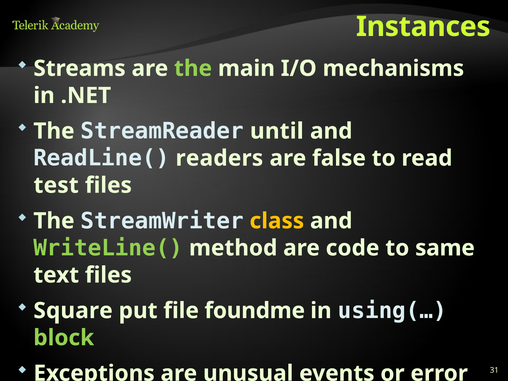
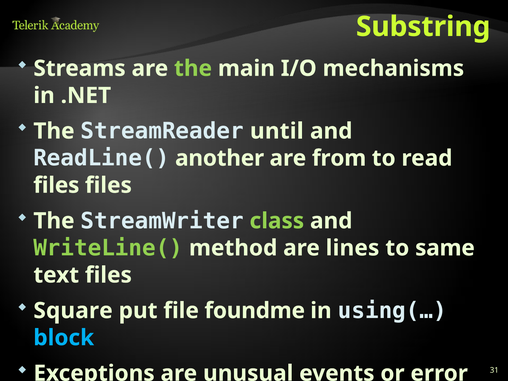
Instances: Instances -> Substring (423, 27)
readers: readers -> another (220, 158)
false: false -> from (339, 158)
test: test -> files (56, 185)
class colour: yellow -> light green (277, 221)
code: code -> lines (353, 248)
block colour: light green -> light blue (64, 338)
